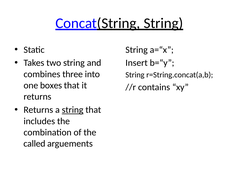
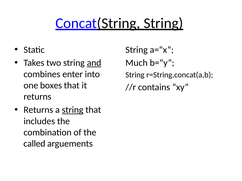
and underline: none -> present (94, 63)
Insert: Insert -> Much (137, 63)
three: three -> enter (73, 74)
